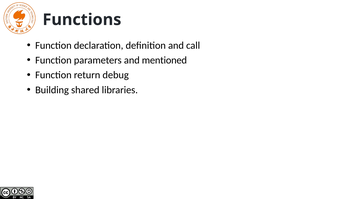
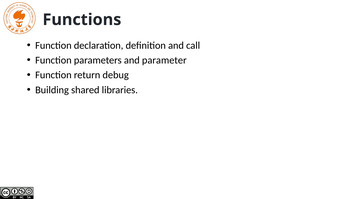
mentioned: mentioned -> parameter (164, 60)
